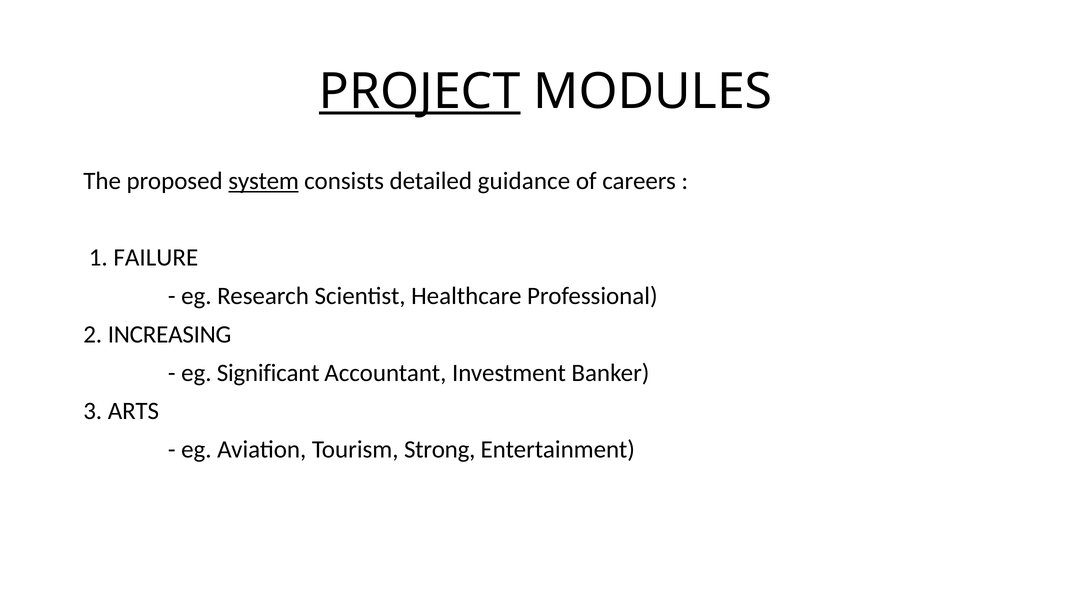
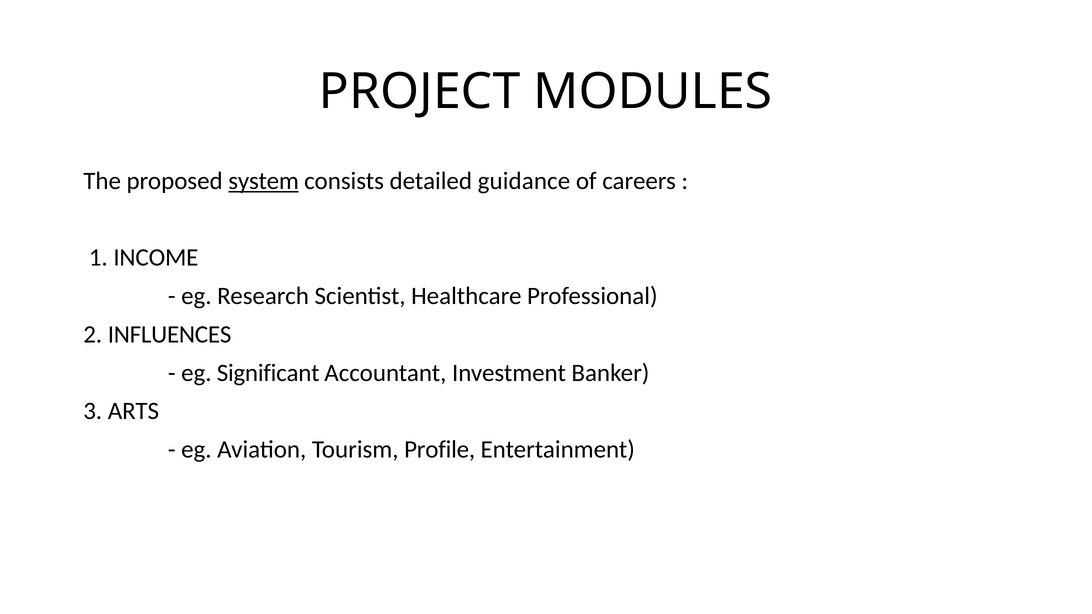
PROJECT underline: present -> none (420, 92)
FAILURE: FAILURE -> INCOME (156, 258)
INCREASING: INCREASING -> INFLUENCES (170, 335)
Strong: Strong -> Profile (440, 450)
